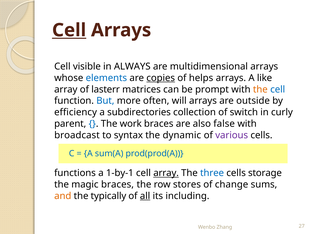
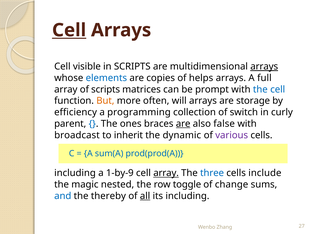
in ALWAYS: ALWAYS -> SCRIPTS (132, 67)
arrays underline: none -> present (264, 67)
copies underline: present -> none (161, 78)
like: like -> full (264, 78)
of lasterr: lasterr -> scripts (106, 89)
the colour: orange -> blue (260, 89)
But colour: blue -> orange (105, 101)
outside: outside -> storage (253, 101)
subdirectories: subdirectories -> programming (139, 112)
work: work -> ones (131, 124)
are underline: none -> present (183, 124)
syntax: syntax -> inherit (128, 135)
functions: functions -> including (75, 173)
1-by-1: 1-by-1 -> 1-by-9 (120, 173)
storage: storage -> include (265, 173)
magic braces: braces -> nested (118, 185)
stores: stores -> toggle (187, 185)
and colour: orange -> blue (63, 196)
typically: typically -> thereby (108, 196)
